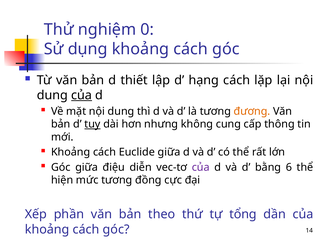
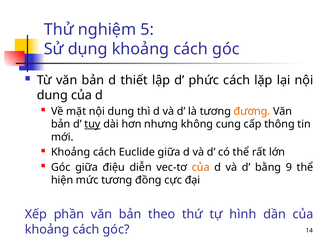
0: 0 -> 5 (147, 30)
hạng: hạng -> phức (204, 80)
của underline: present -> none (82, 95)
của colour: purple -> orange (201, 167)
6: 6 -> 9 (289, 167)
tổng: tổng -> hình (243, 215)
